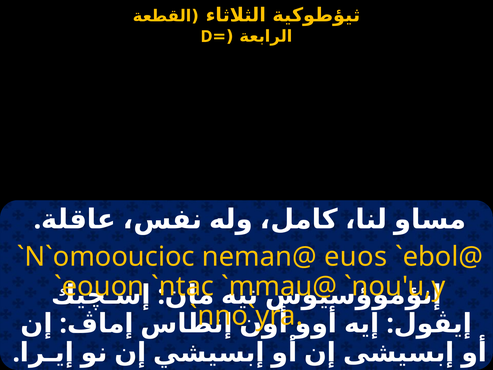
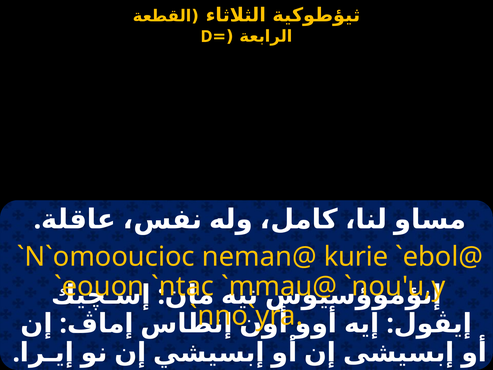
euos: euos -> kurie (356, 257)
